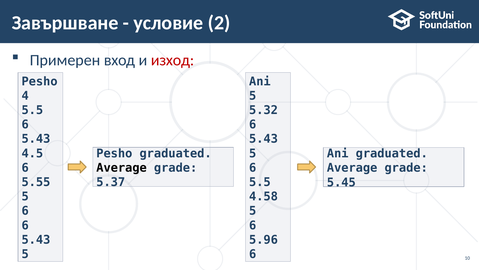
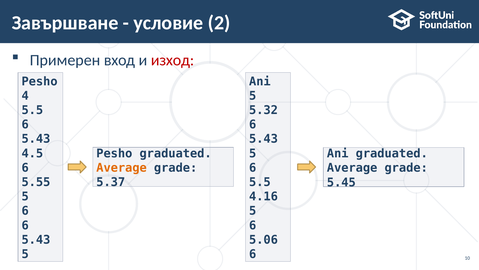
Average colour: black -> orange (122, 167)
4.58: 4.58 -> 4.16 (263, 196)
5.96: 5.96 -> 5.06 (263, 239)
